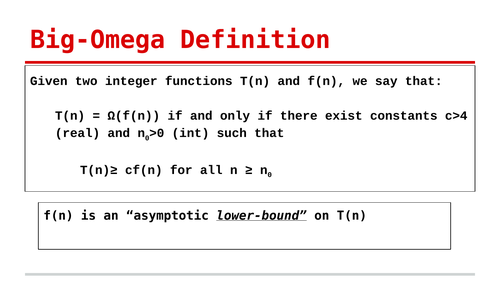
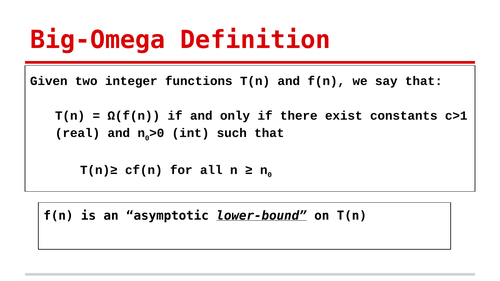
c>4: c>4 -> c>1 (456, 116)
